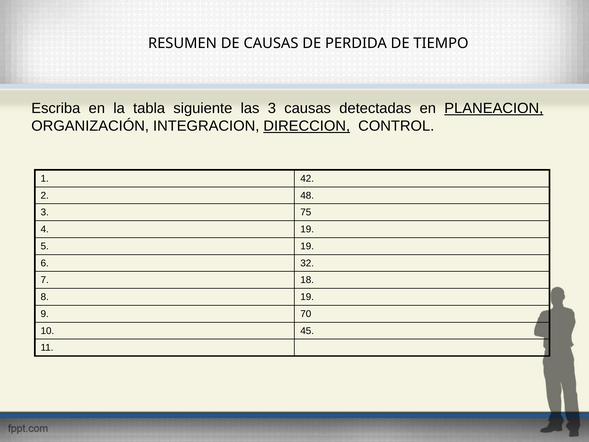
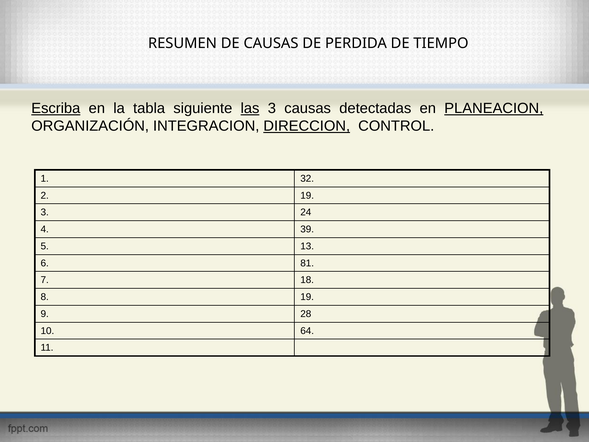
Escriba underline: none -> present (56, 108)
las underline: none -> present (250, 108)
42: 42 -> 32 (307, 178)
2 48: 48 -> 19 (307, 195)
75: 75 -> 24 (306, 212)
4 19: 19 -> 39 (307, 229)
5 19: 19 -> 13 (307, 246)
32: 32 -> 81 (307, 263)
70: 70 -> 28 (306, 314)
45: 45 -> 64 (307, 331)
